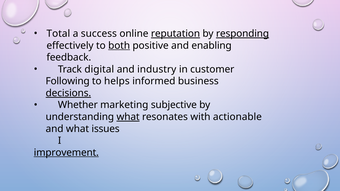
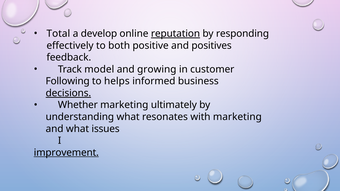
success: success -> develop (99, 34)
responding underline: present -> none (242, 34)
both underline: present -> none (119, 46)
enabling: enabling -> positives (212, 46)
digital: digital -> model (99, 69)
industry: industry -> growing (157, 69)
subjective: subjective -> ultimately (174, 105)
what underline: present -> none (128, 117)
with actionable: actionable -> marketing (237, 117)
